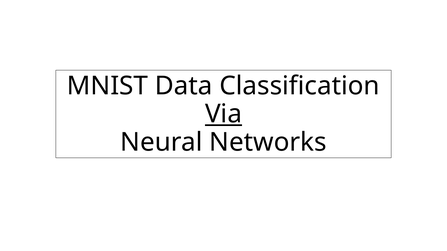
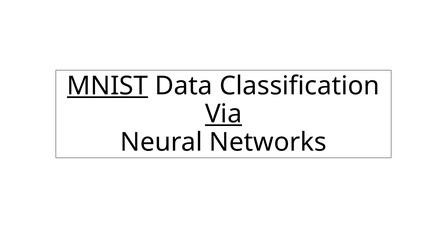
MNIST underline: none -> present (108, 86)
